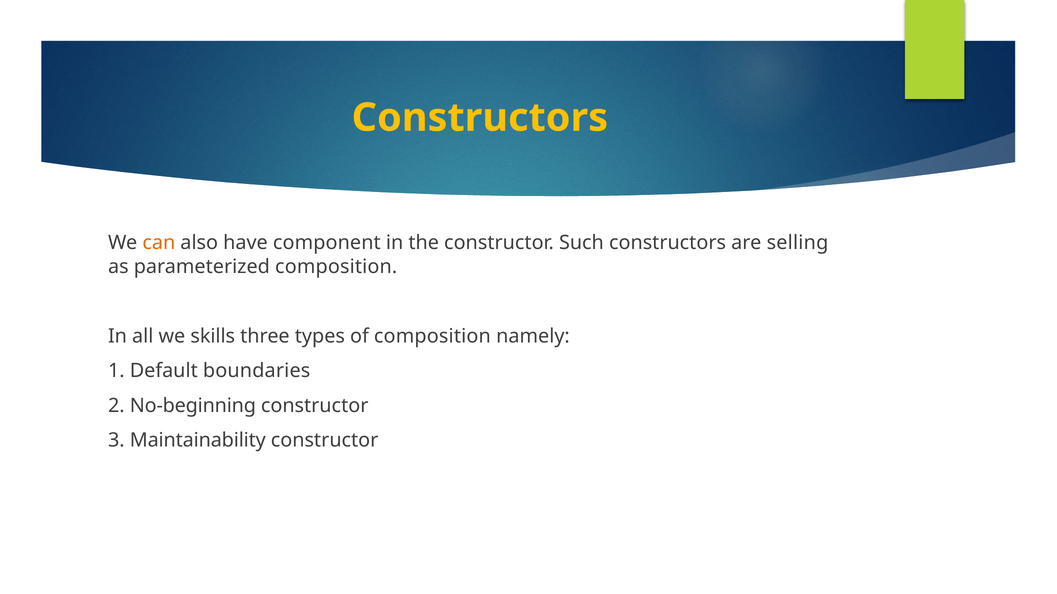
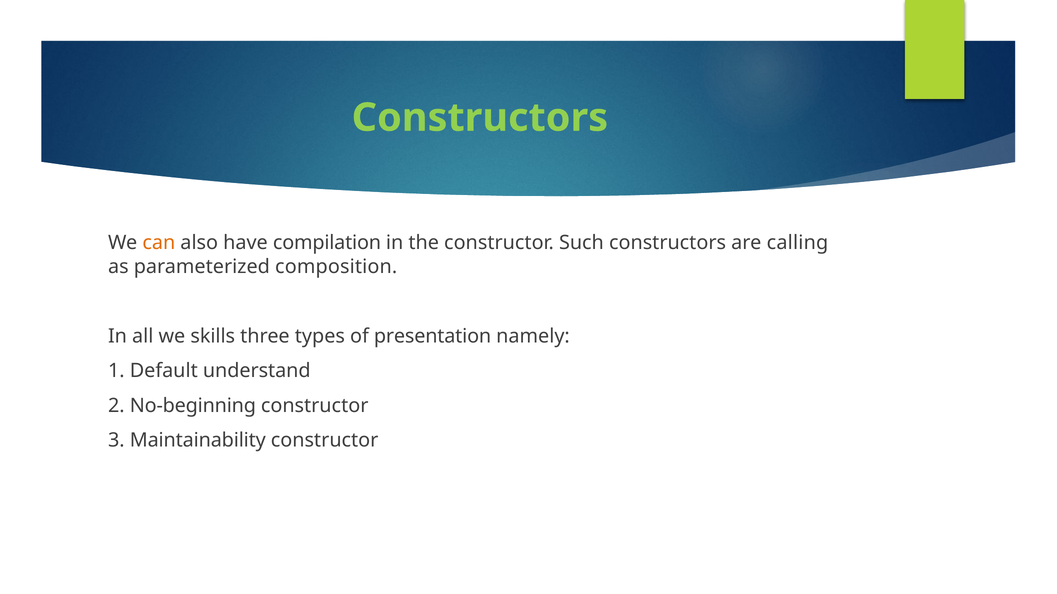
Constructors colour: yellow -> light green (480, 118)
component: component -> compilation (327, 243)
selling: selling -> calling (797, 243)
of composition: composition -> presentation (433, 336)
boundaries: boundaries -> understand (257, 371)
